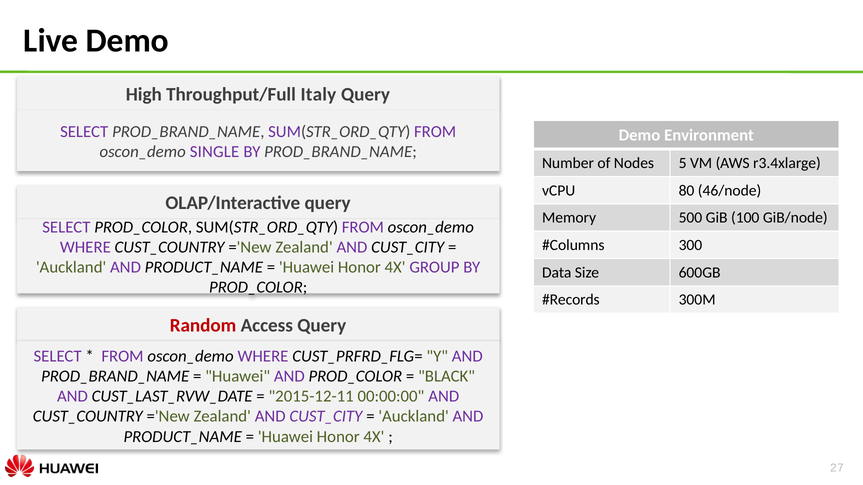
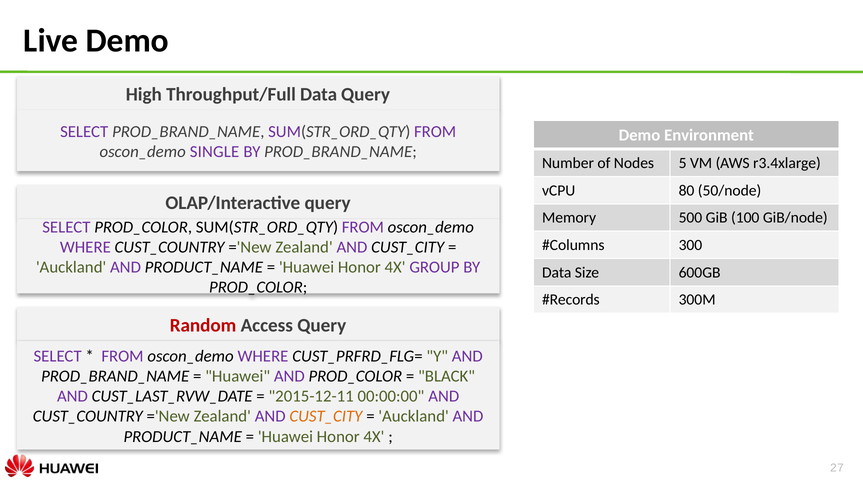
Throughput/Full Italy: Italy -> Data (319, 94)
46/node: 46/node -> 50/node (730, 191)
CUST_CITY colour: purple -> orange (326, 417)
